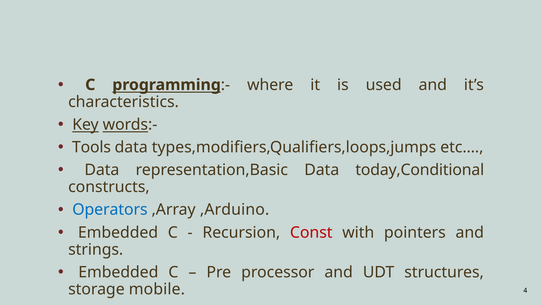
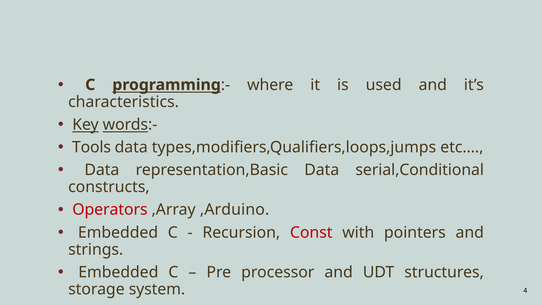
today,Conditional: today,Conditional -> serial,Conditional (420, 170)
Operators colour: blue -> red (110, 210)
mobile: mobile -> system (157, 289)
